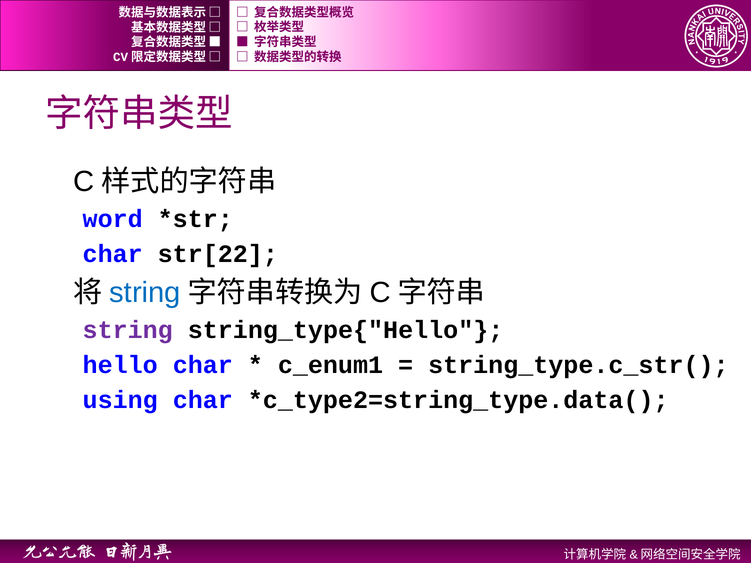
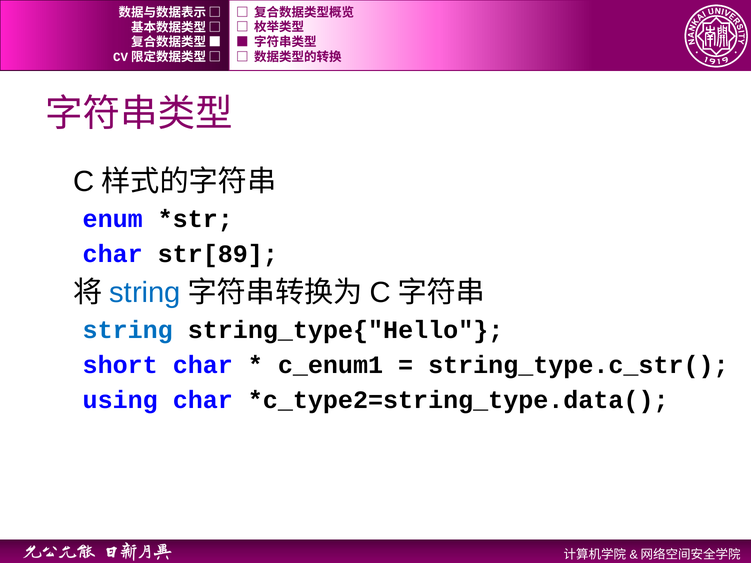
word: word -> enum (113, 219)
str[22: str[22 -> str[89 (218, 254)
string colour: purple -> blue (128, 330)
hello: hello -> short (120, 365)
